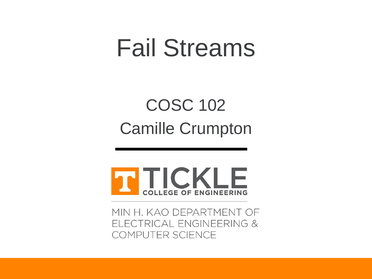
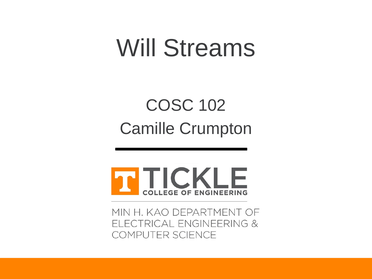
Fail: Fail -> Will (136, 48)
